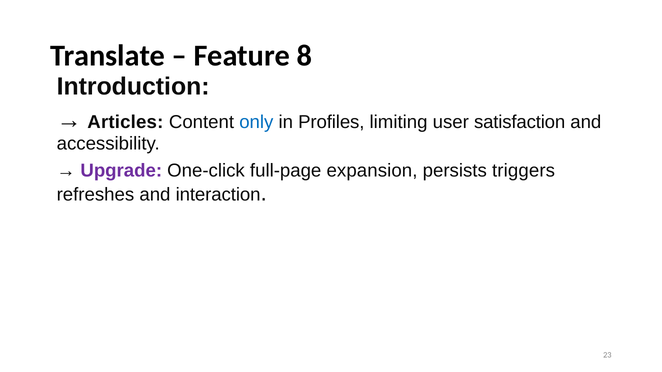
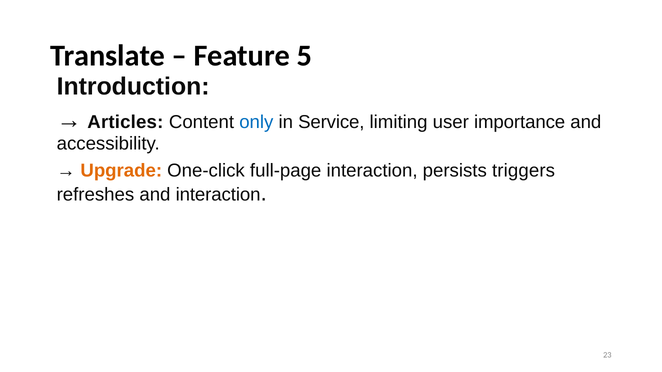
8: 8 -> 5 (304, 56)
Profiles: Profiles -> Service (331, 122)
satisfaction: satisfaction -> importance (520, 122)
Upgrade colour: purple -> orange (121, 171)
full-page expansion: expansion -> interaction (372, 171)
